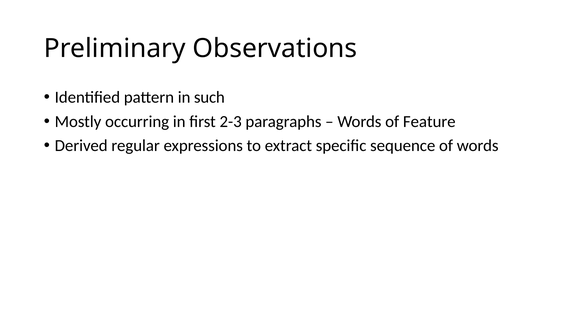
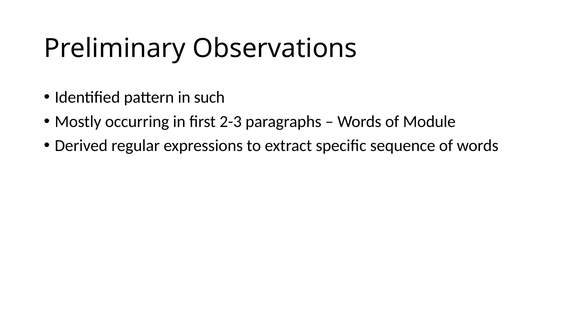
Feature: Feature -> Module (429, 122)
